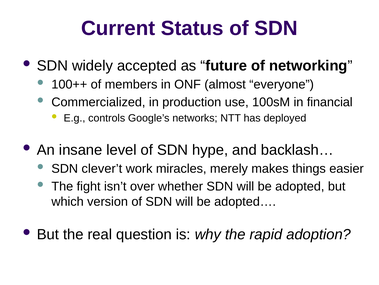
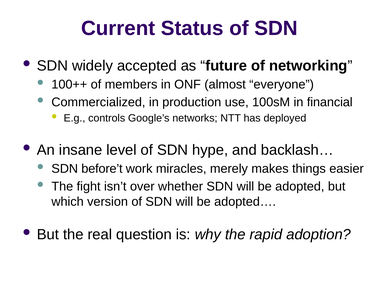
clever’t: clever’t -> before’t (102, 168)
